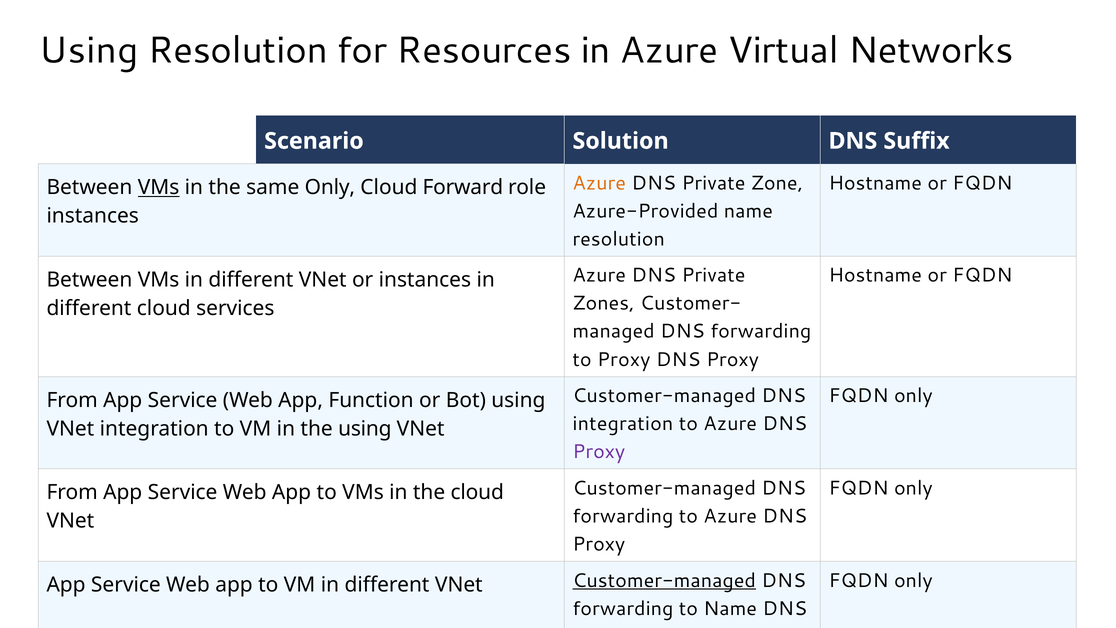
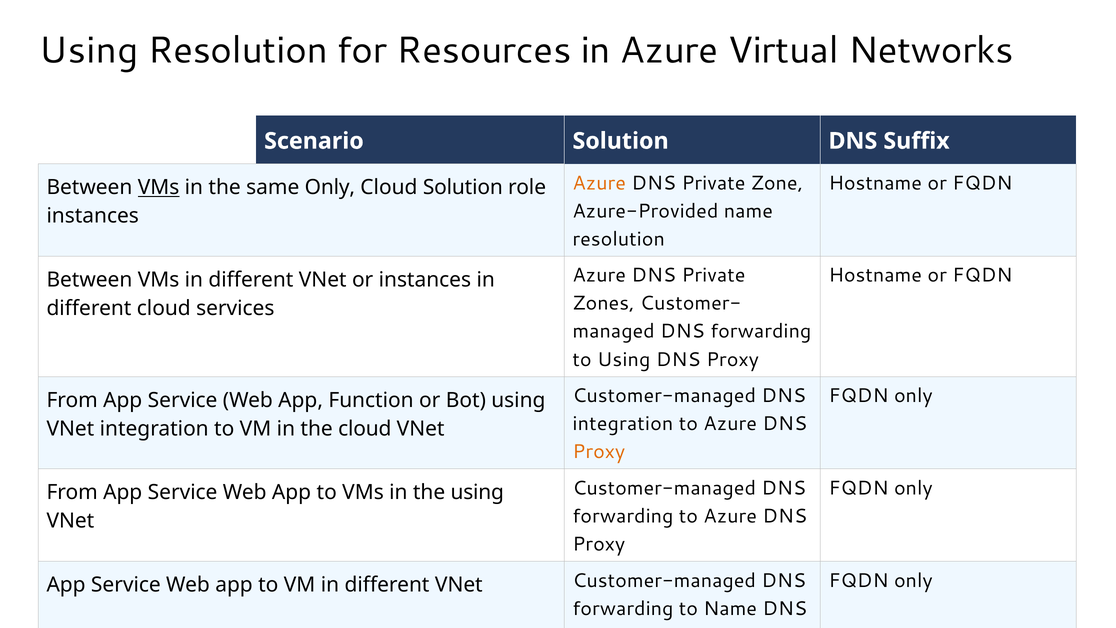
Cloud Forward: Forward -> Solution (463, 187)
to Proxy: Proxy -> Using (624, 359)
the using: using -> cloud (365, 429)
Proxy colour: purple -> orange (599, 452)
the cloud: cloud -> using (477, 492)
Customer-managed underline: present -> none (664, 580)
